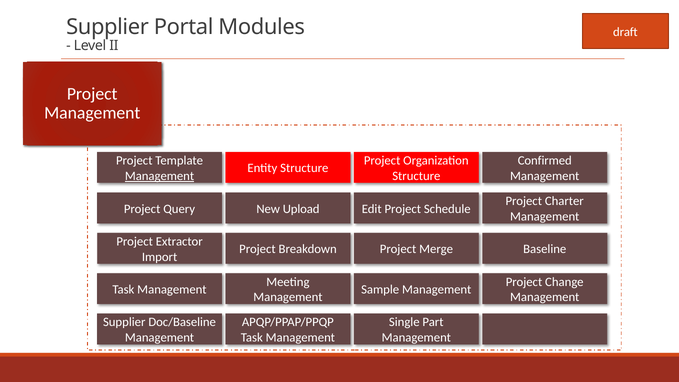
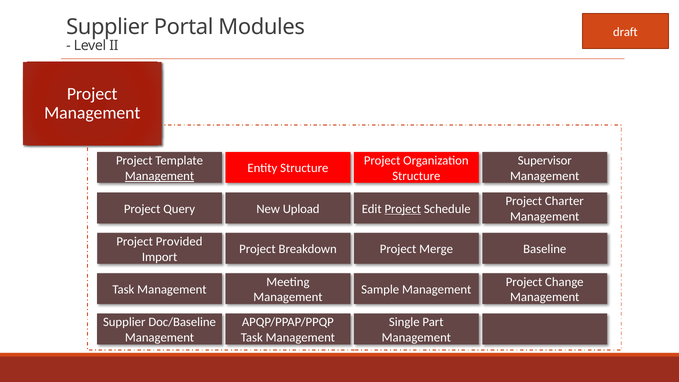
Confirmed: Confirmed -> Supervisor (545, 161)
Project underline: none -> present (403, 209)
Extractor: Extractor -> Provided (179, 241)
